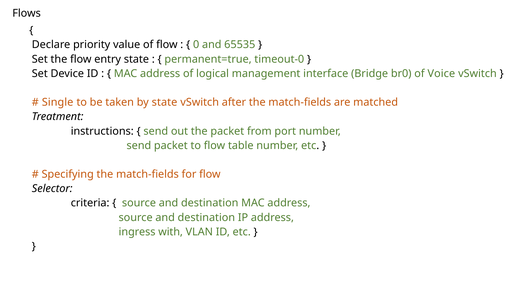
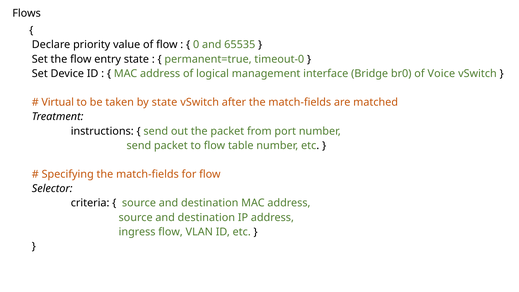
Single: Single -> Virtual (58, 102)
ingress with: with -> flow (171, 232)
